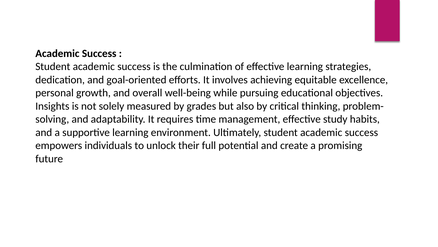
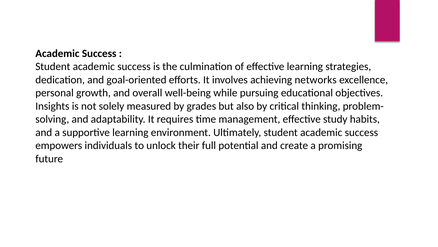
equitable: equitable -> networks (316, 80)
